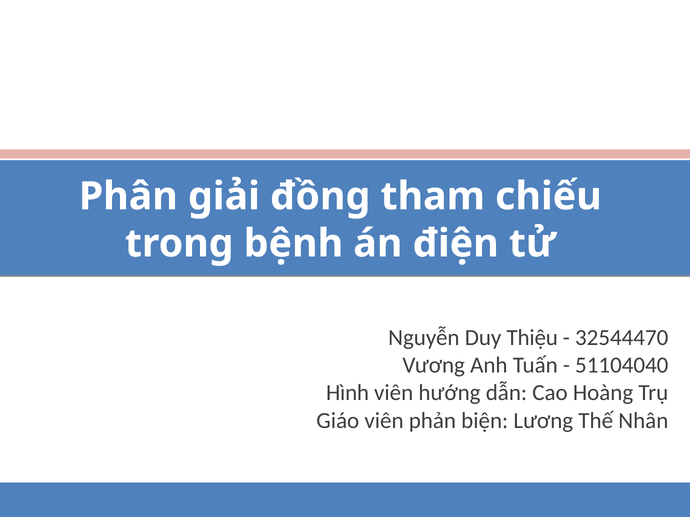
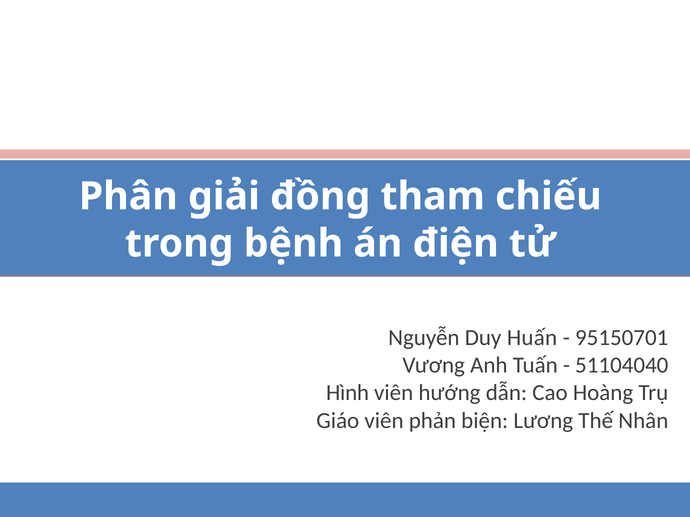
Thiệu: Thiệu -> Huấn (532, 338)
32544470: 32544470 -> 95150701 (622, 338)
